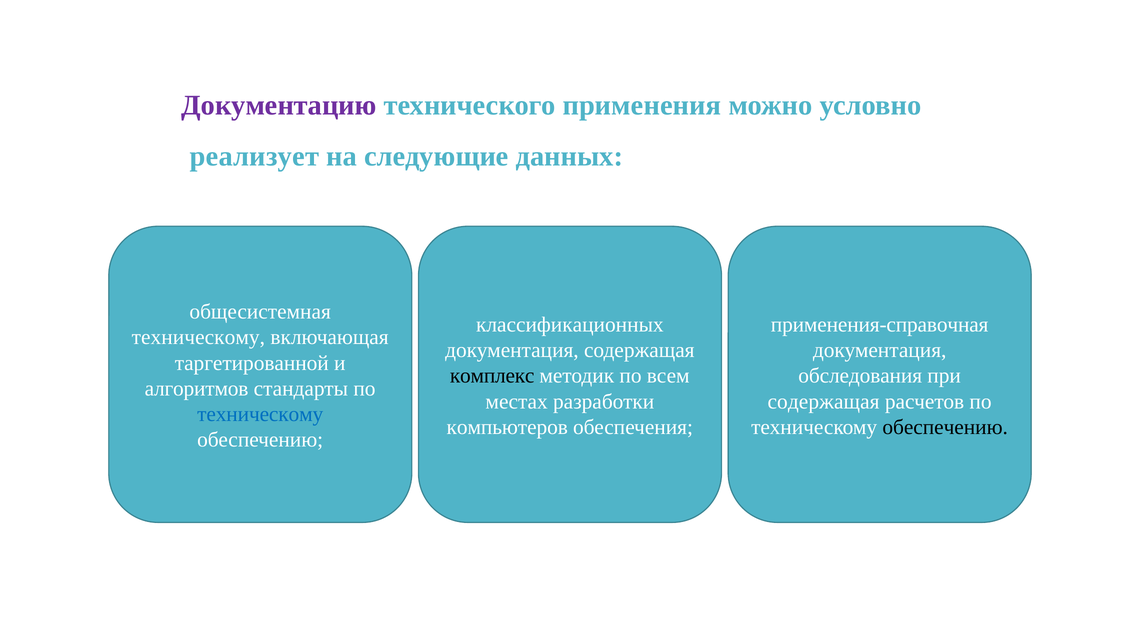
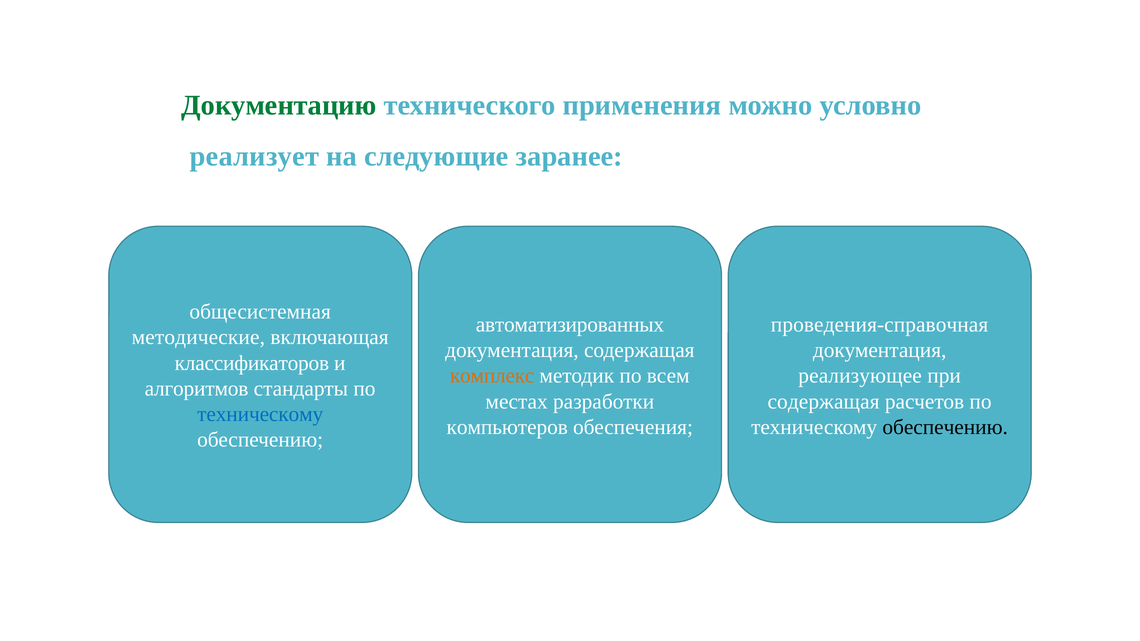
Документацию colour: purple -> green (279, 105)
данных: данных -> заранее (569, 157)
классификационных: классификационных -> автоматизированных (570, 325)
применения-справочная: применения-справочная -> проведения-справочная (880, 325)
техническому: техническому -> методические (198, 338)
таргетированной: таргетированной -> классификаторов (252, 363)
комплекс colour: black -> orange (492, 376)
обследования: обследования -> реализующее (860, 376)
